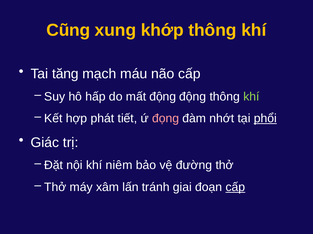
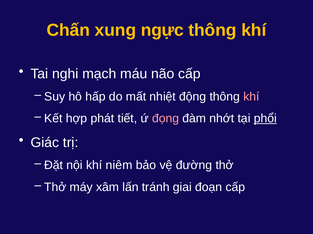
Cũng: Cũng -> Chấn (68, 30)
khớp: khớp -> ngực (162, 30)
tăng: tăng -> nghi (65, 74)
mất động: động -> nhiệt (163, 97)
khí colour: light green -> pink (251, 97)
cấp underline: present -> none (235, 188)
